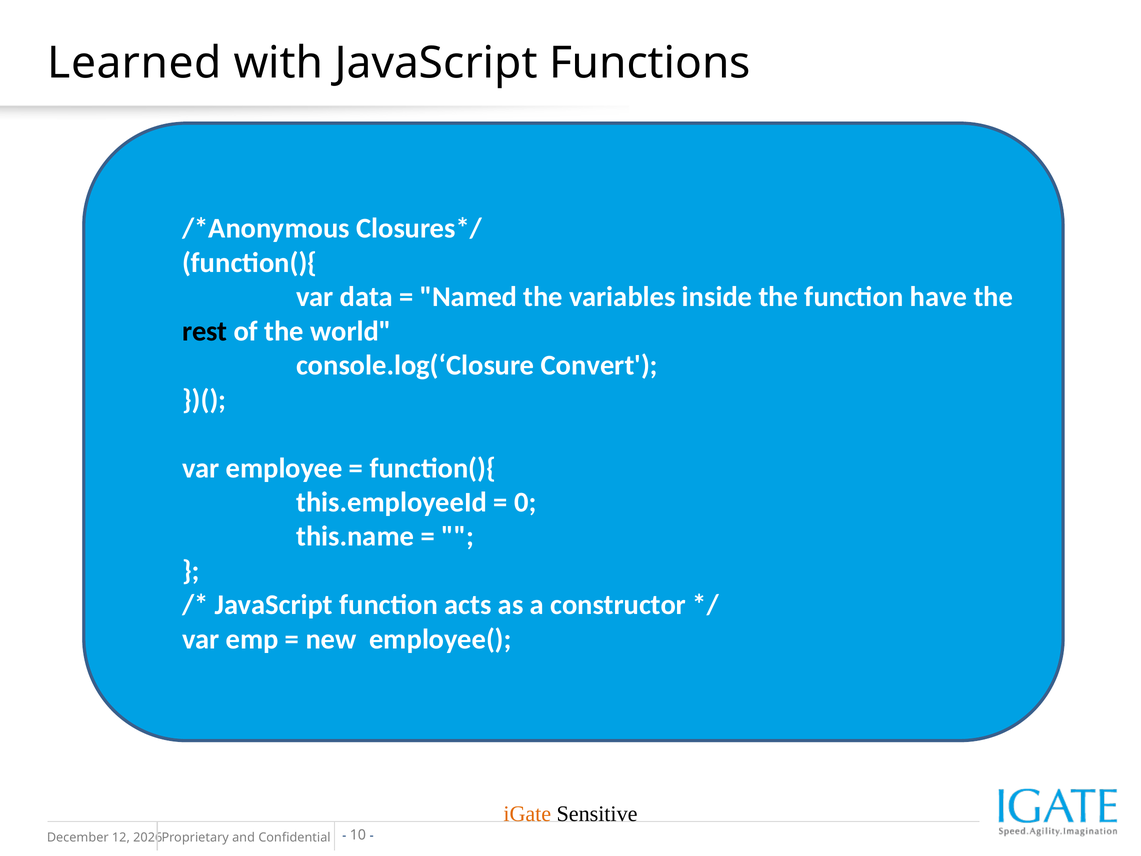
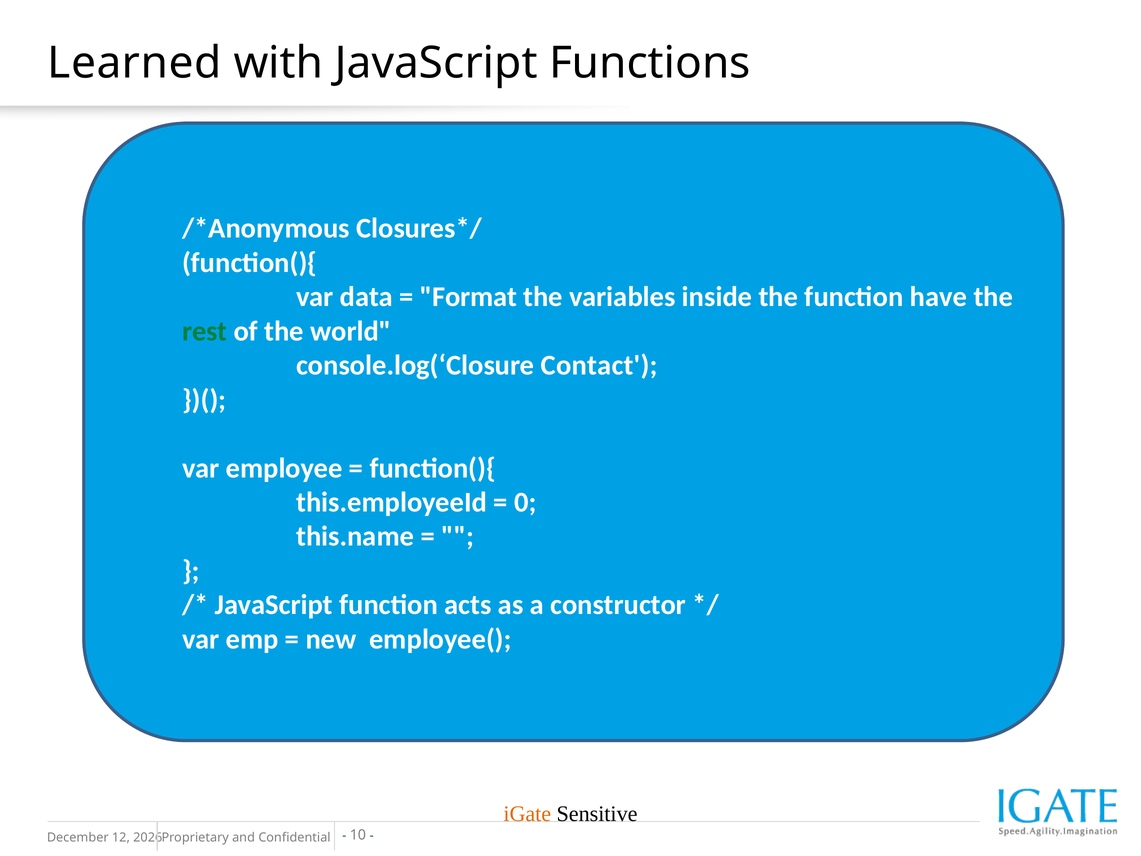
Named: Named -> Format (468, 297)
rest colour: black -> green (205, 331)
Convert: Convert -> Contact (599, 365)
